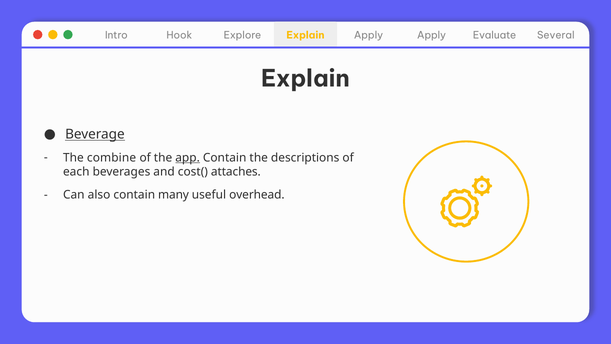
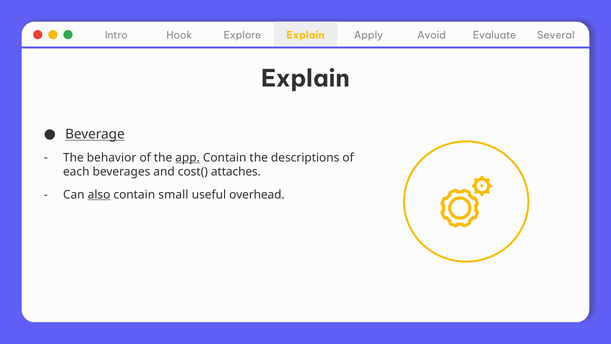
Apply Apply: Apply -> Avoid (432, 35)
combine: combine -> behavior (112, 158)
also underline: none -> present (99, 195)
many: many -> small (173, 195)
